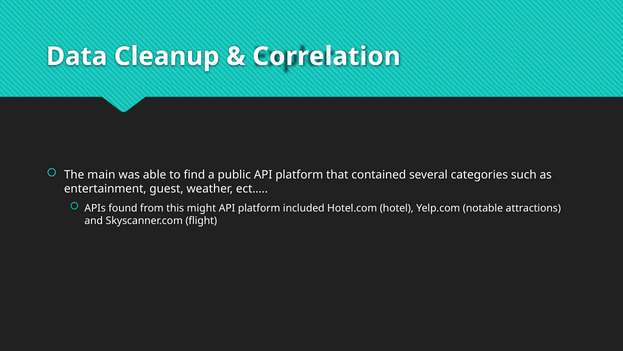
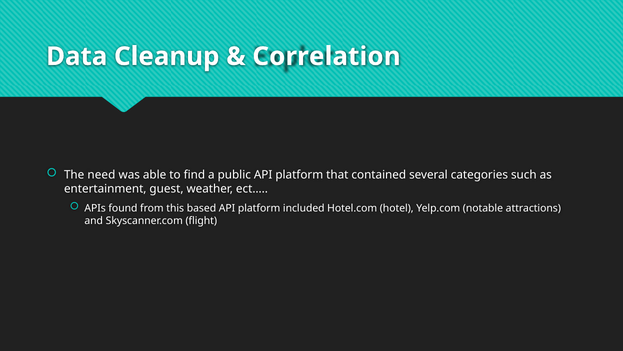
main: main -> need (101, 175)
might: might -> based (201, 208)
